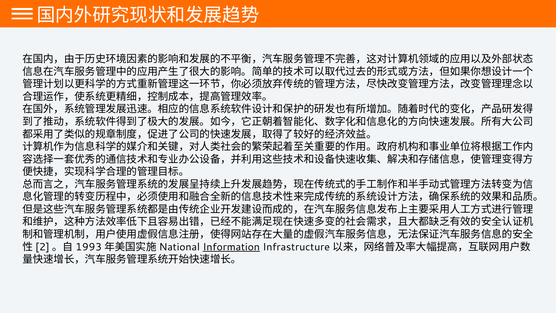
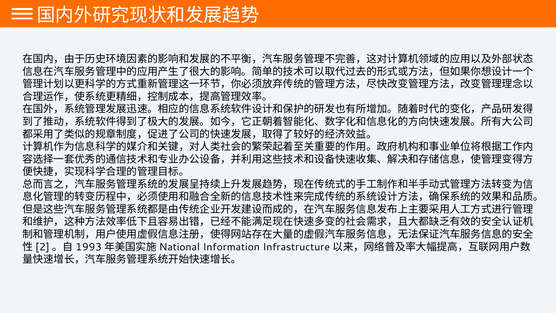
Information underline: present -> none (231, 247)
